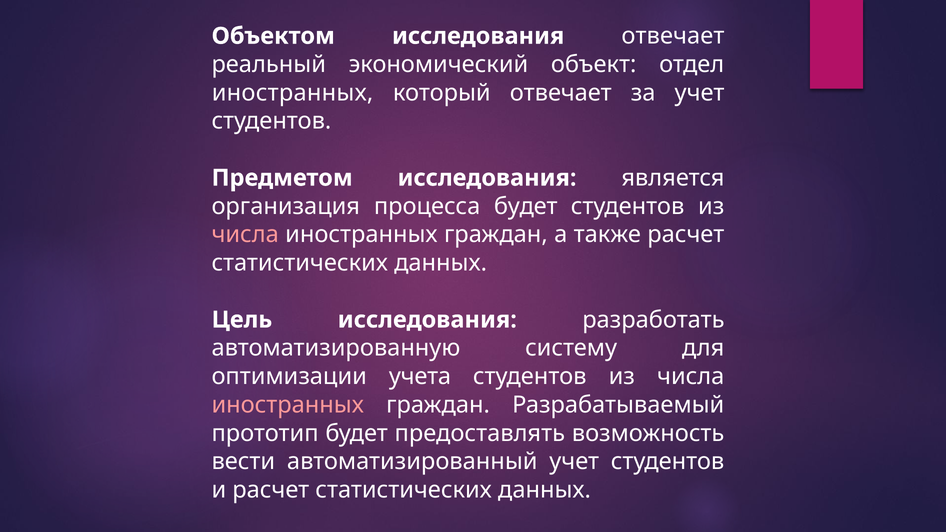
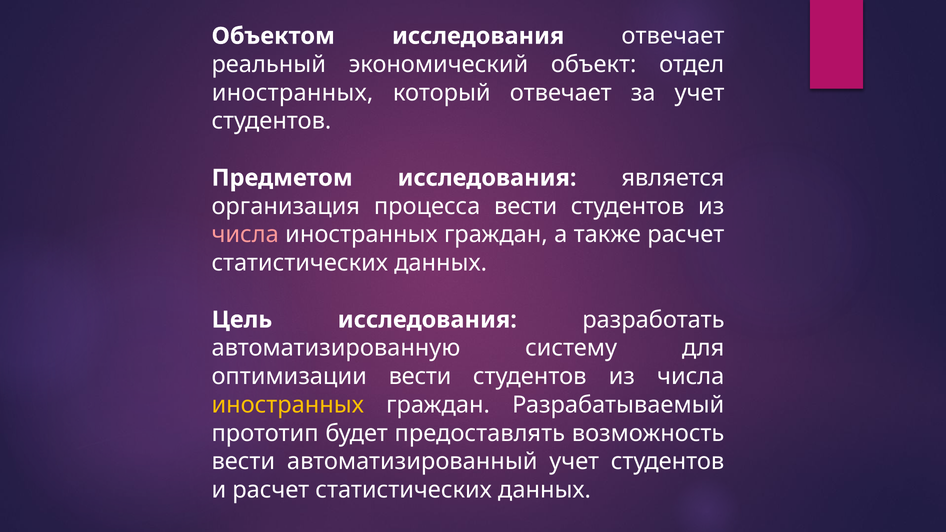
процесса будет: будет -> вести (526, 206)
оптимизации учета: учета -> вести (420, 377)
иностранных colour: pink -> yellow (288, 405)
